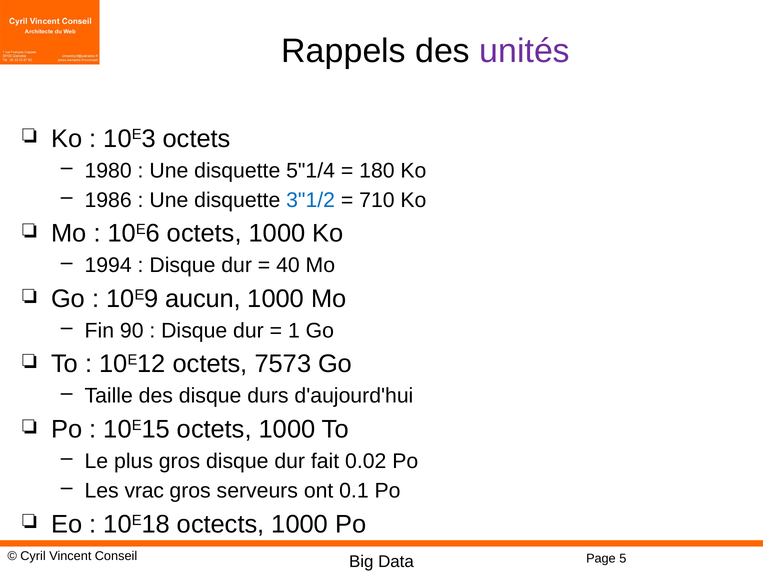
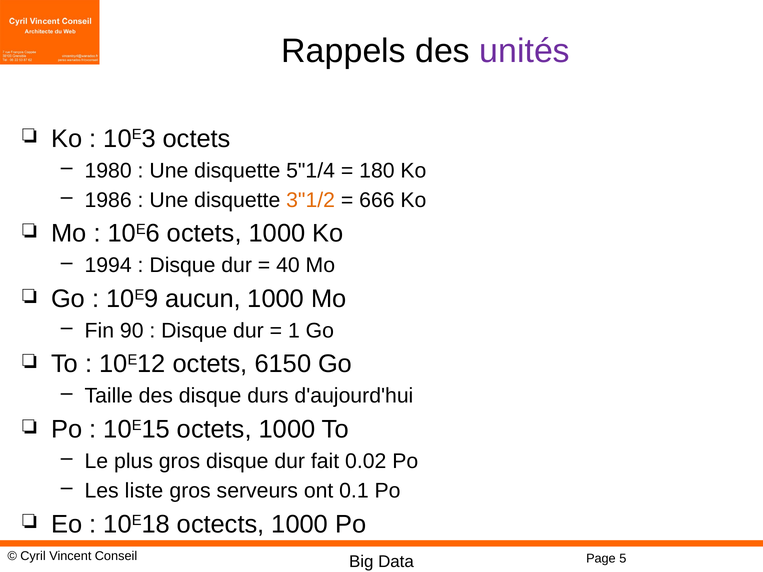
3"1/2 colour: blue -> orange (311, 200)
710: 710 -> 666 (377, 200)
7573: 7573 -> 6150 (283, 364)
vrac: vrac -> liste (144, 491)
